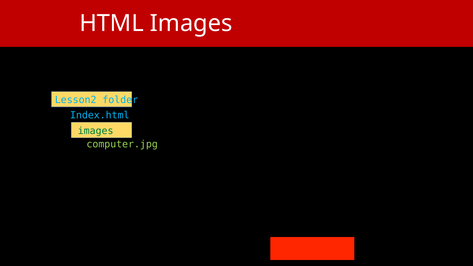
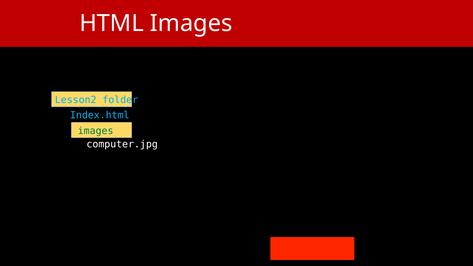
computer.jpg colour: light green -> white (122, 144)
